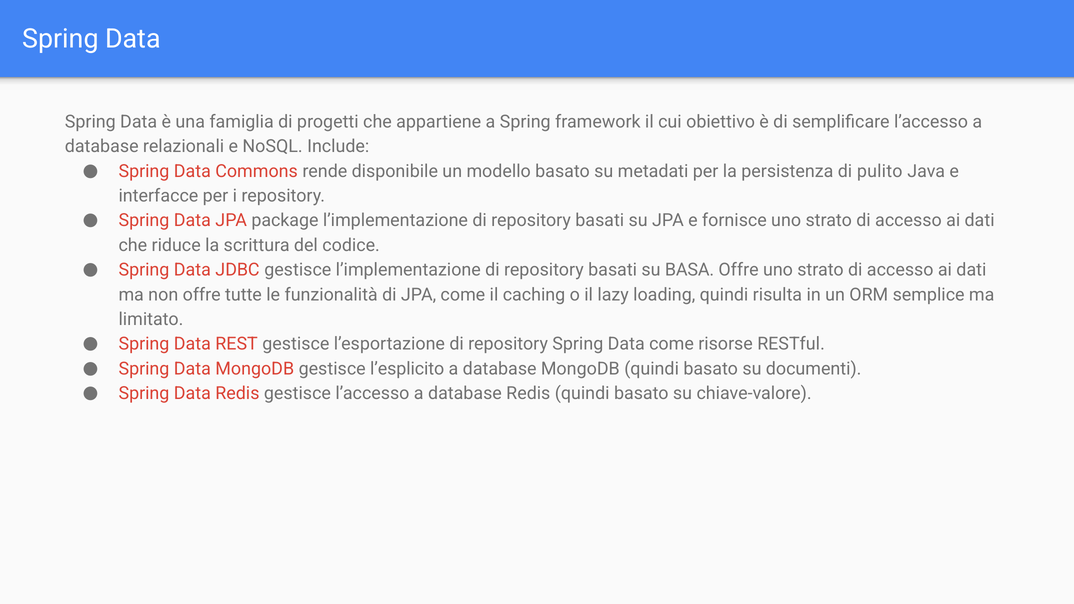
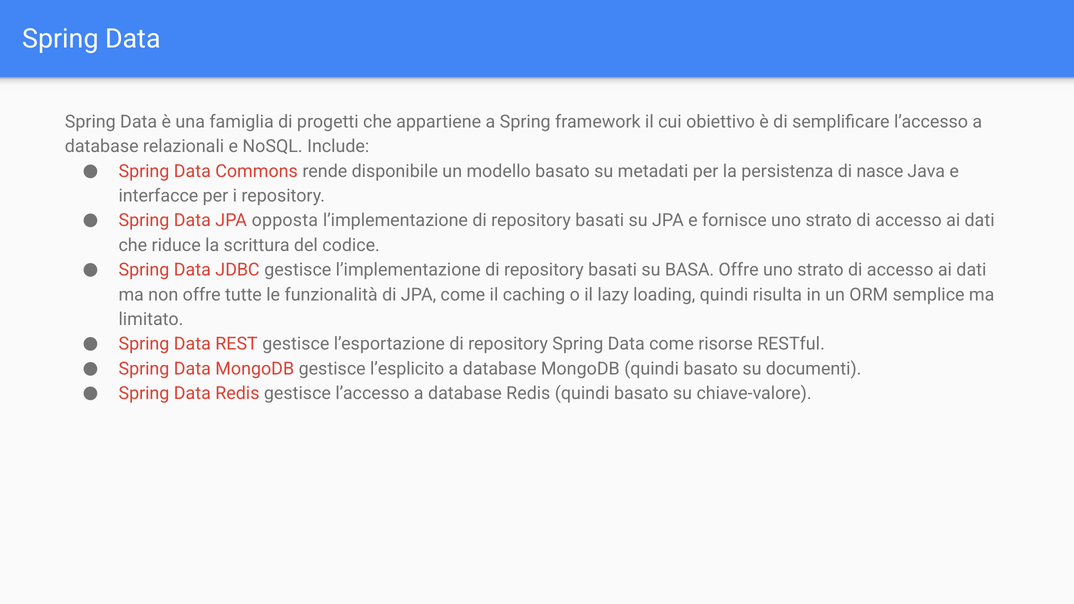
pulito: pulito -> nasce (880, 171)
package: package -> opposta (285, 221)
